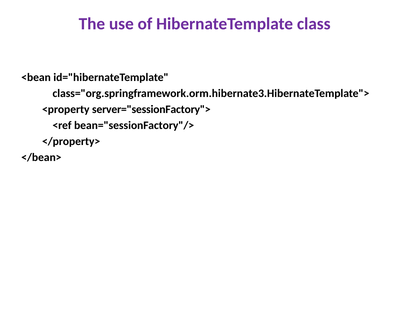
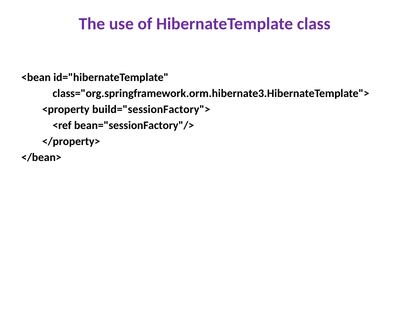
server="sessionFactory">: server="sessionFactory"> -> build="sessionFactory"> (151, 110)
